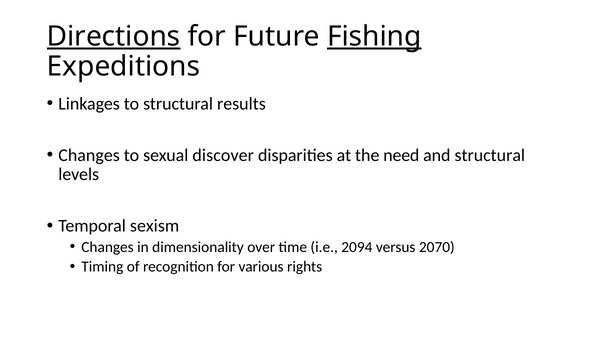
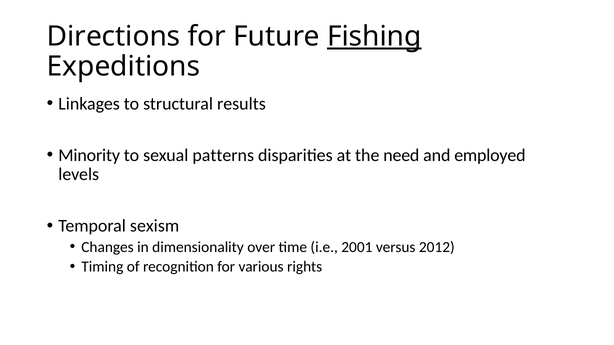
Directions underline: present -> none (114, 36)
Changes: Changes -> Minority (89, 155)
discover: discover -> patterns (223, 155)
and structural: structural -> employed (490, 155)
2094: 2094 -> 2001 (357, 247)
2070: 2070 -> 2012 (437, 247)
